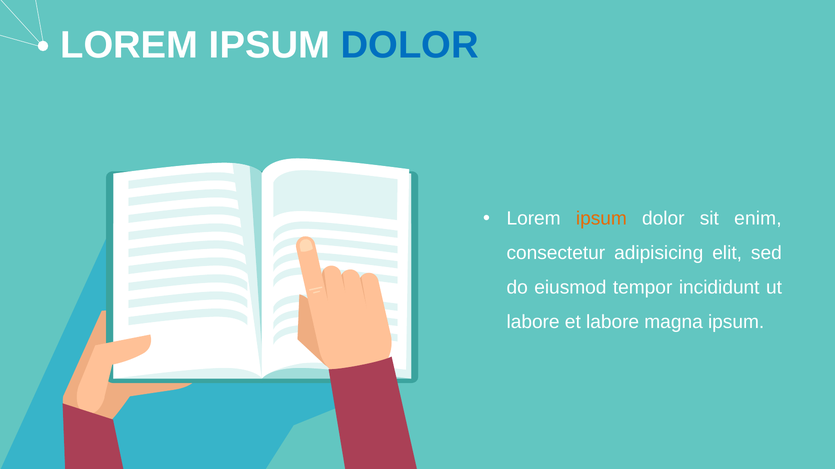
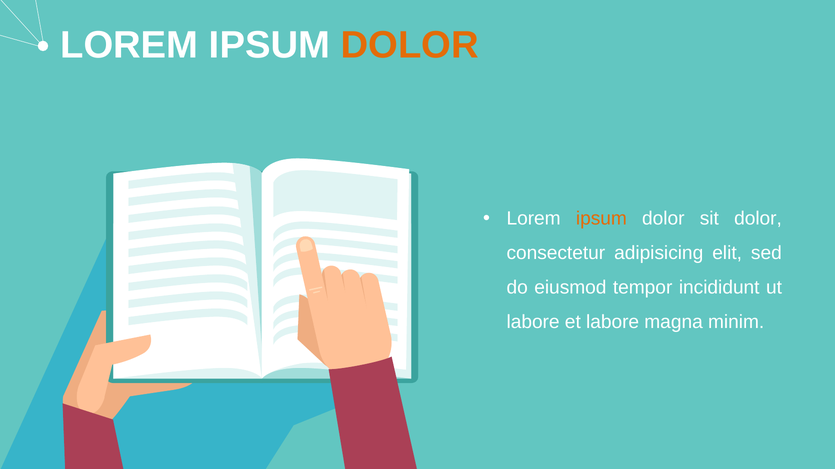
DOLOR colour: blue -> orange (410, 45)
sit enim: enim -> dolor (758, 219)
magna ipsum: ipsum -> minim (736, 322)
